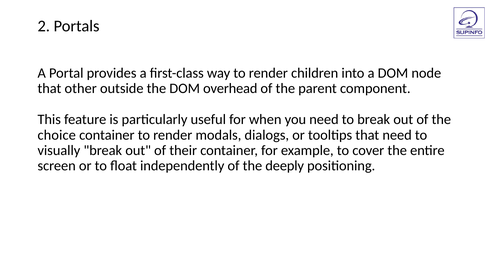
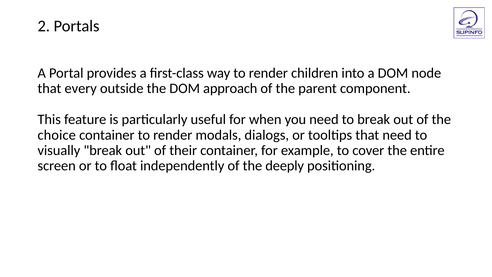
other: other -> every (81, 88)
overhead: overhead -> approach (230, 88)
